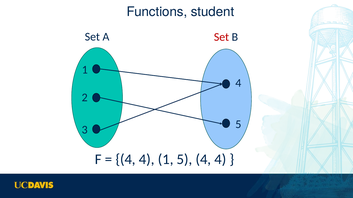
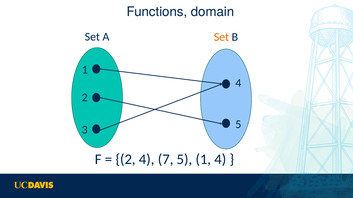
student: student -> domain (213, 12)
Set colour: red -> orange (221, 37)
4: 4 -> 2 (126, 160)
4 1: 1 -> 7 (166, 160)
5 4: 4 -> 1 (203, 160)
